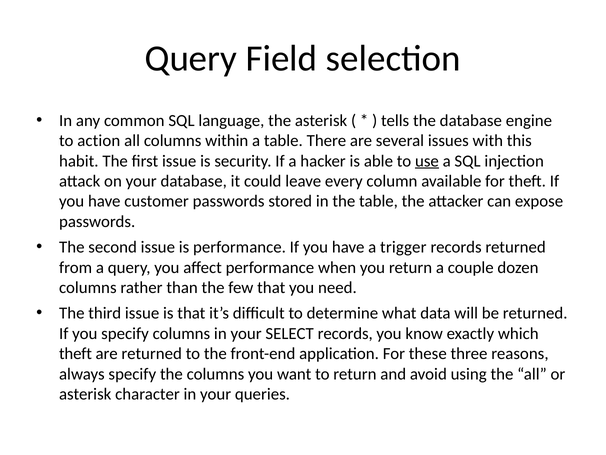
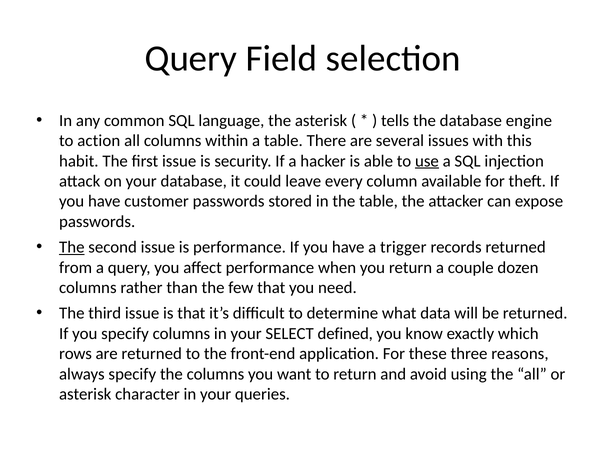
The underline: none -> present (72, 247)
SELECT records: records -> defined (345, 333)
theft: theft -> rows (76, 353)
